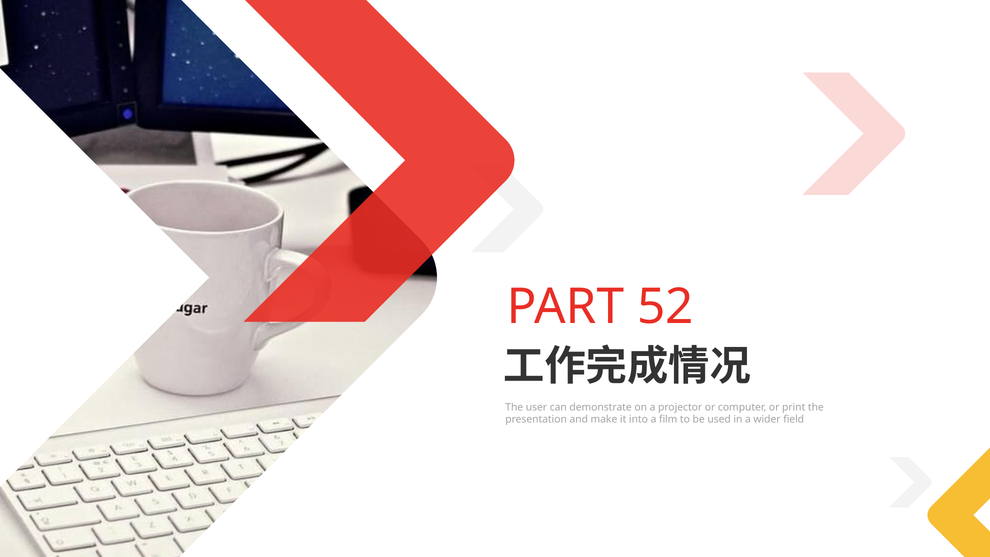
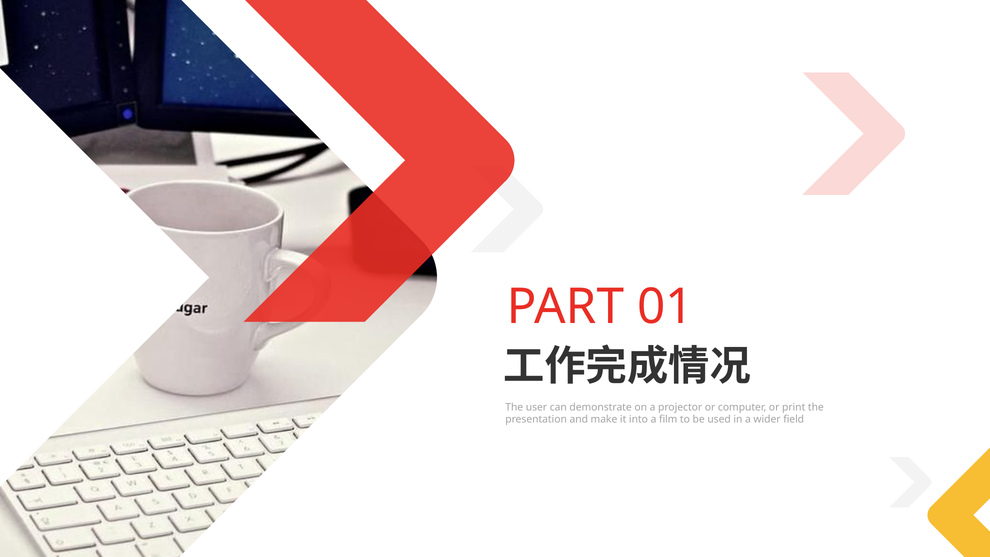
52: 52 -> 01 (665, 307)
